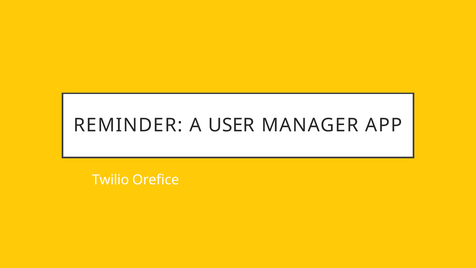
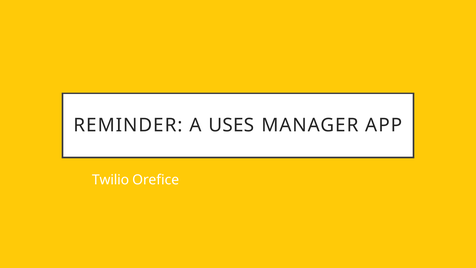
USER: USER -> USES (231, 125)
